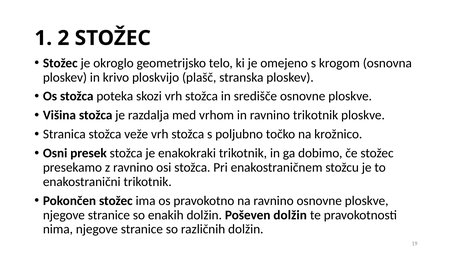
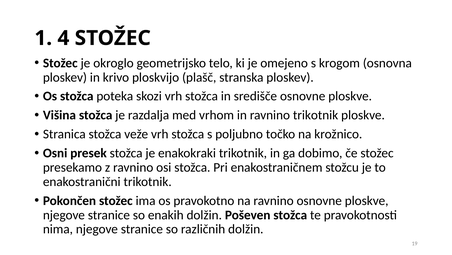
2: 2 -> 4 (63, 38)
Poševen dolžin: dolžin -> stožca (290, 214)
